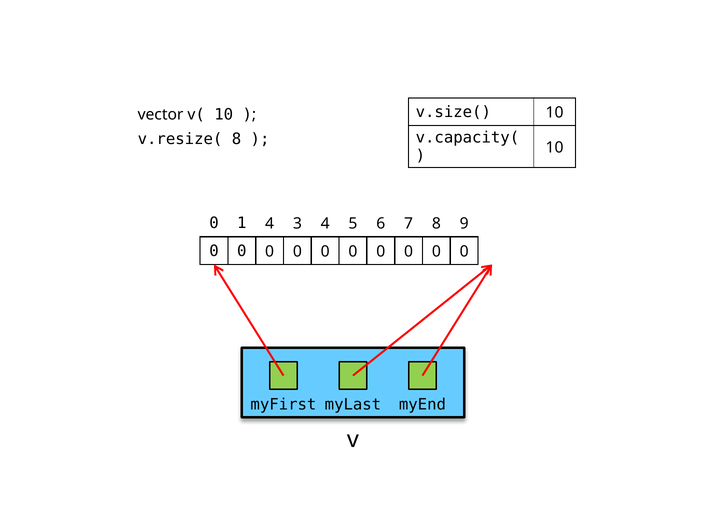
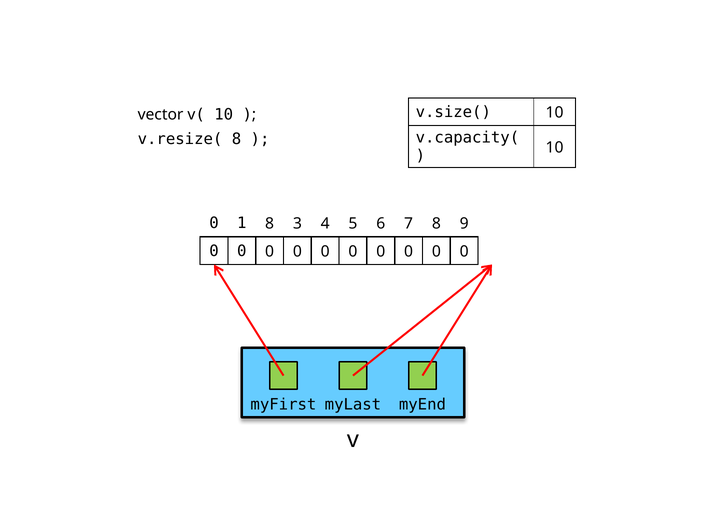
1 4: 4 -> 8 (270, 224)
